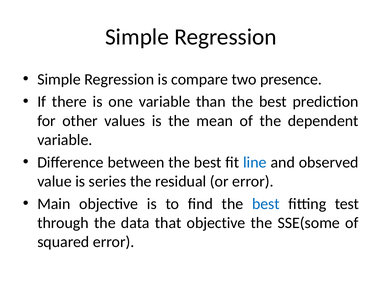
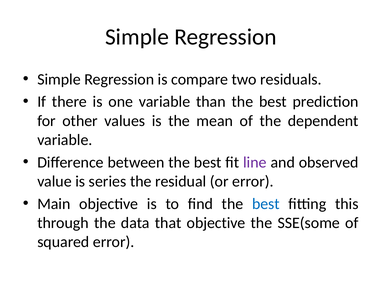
presence: presence -> residuals (291, 79)
line colour: blue -> purple (255, 163)
test: test -> this (347, 204)
